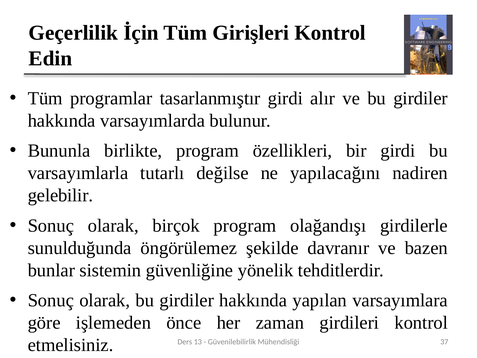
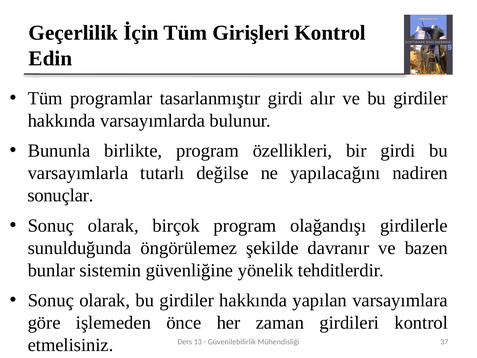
gelebilir: gelebilir -> sonuçlar (60, 195)
